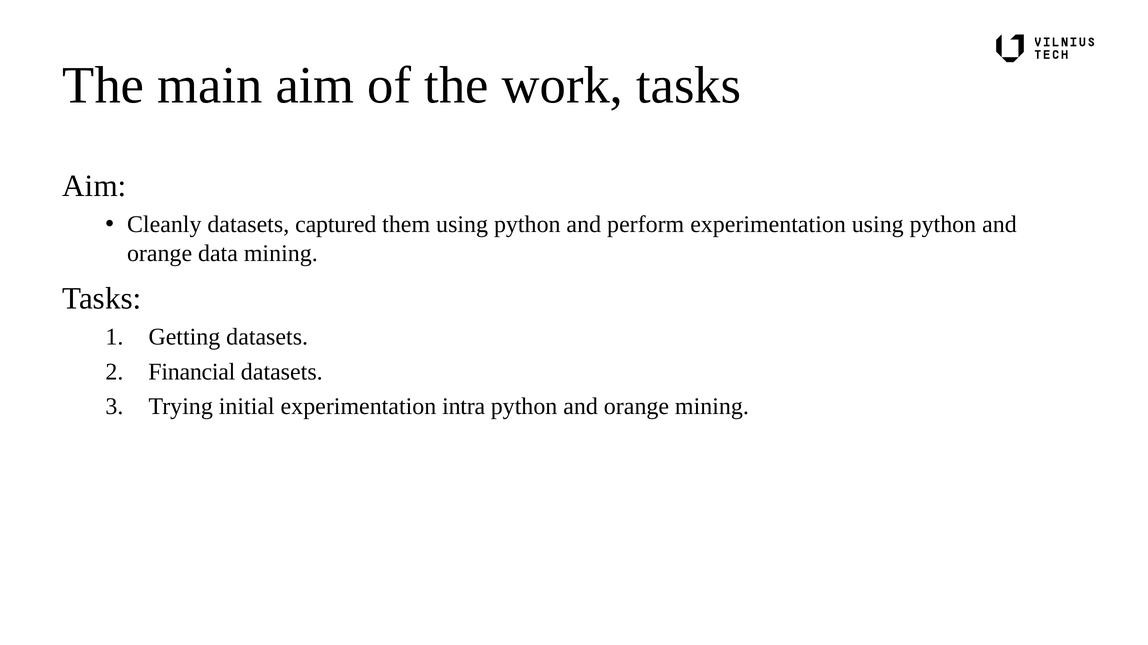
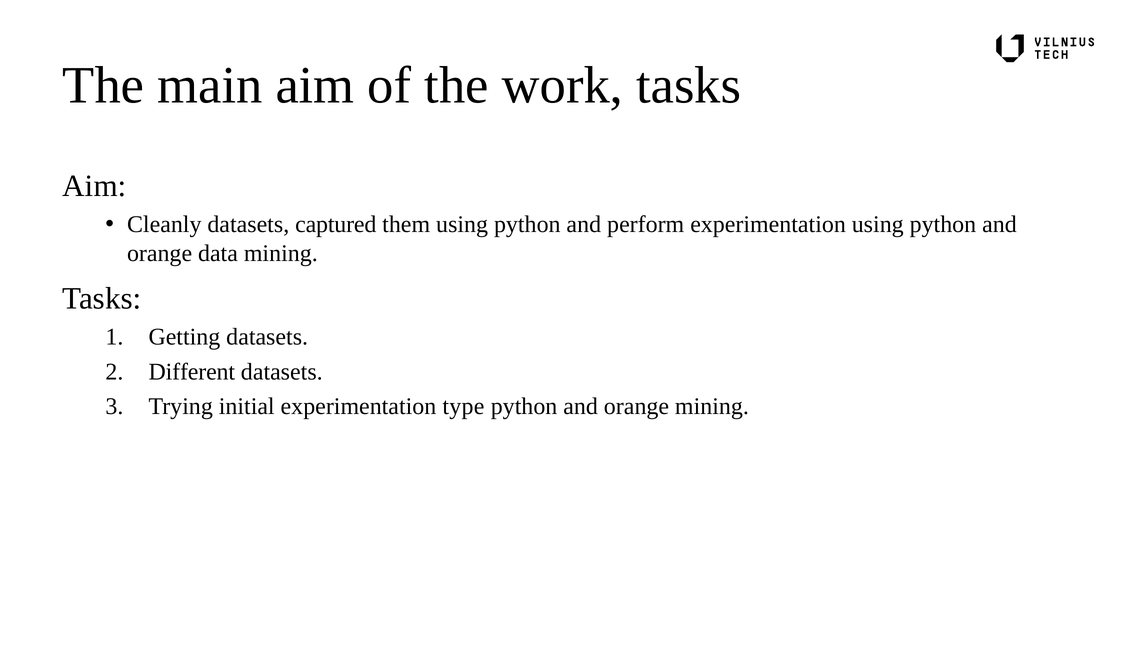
Financial: Financial -> Different (192, 372)
intra: intra -> type (463, 407)
